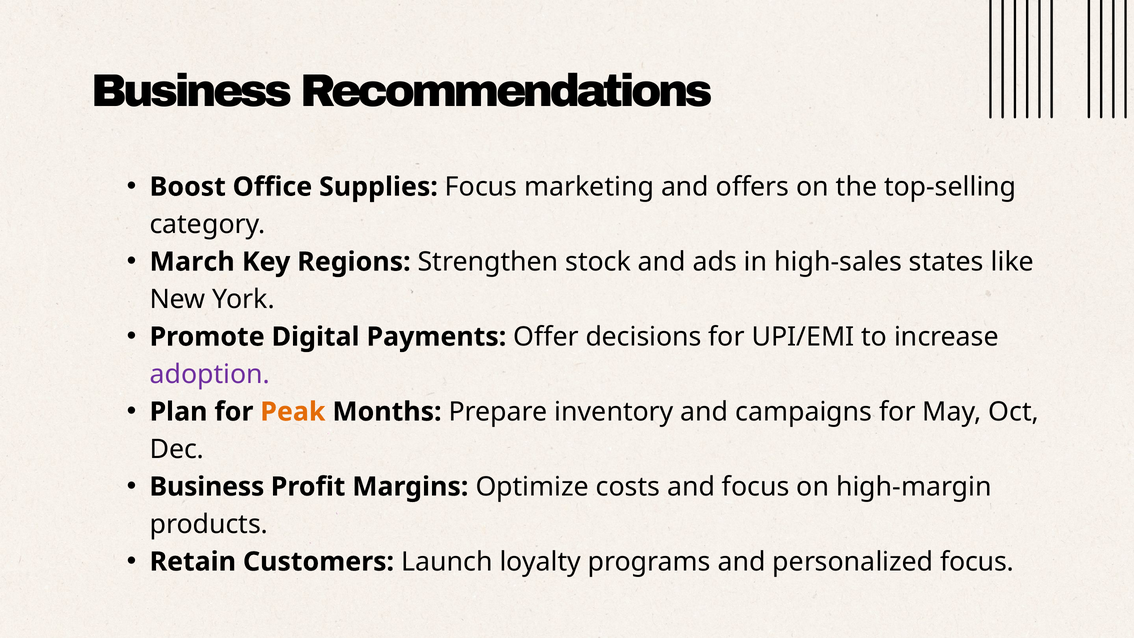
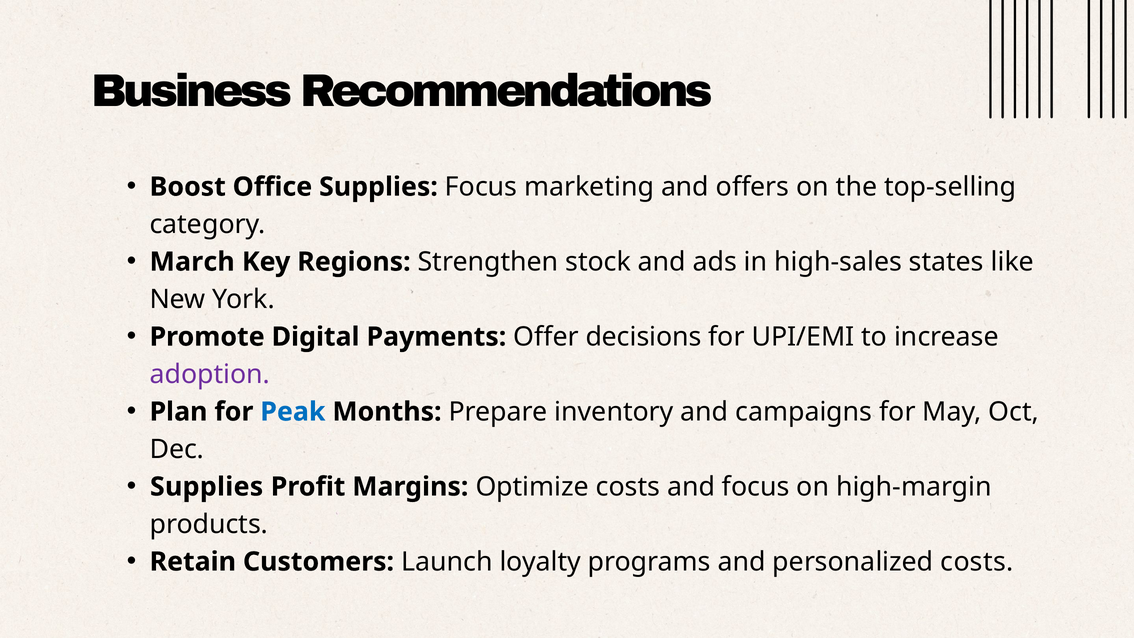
Peak colour: orange -> blue (293, 412)
Business: Business -> Supplies (207, 487)
personalized focus: focus -> costs (977, 562)
